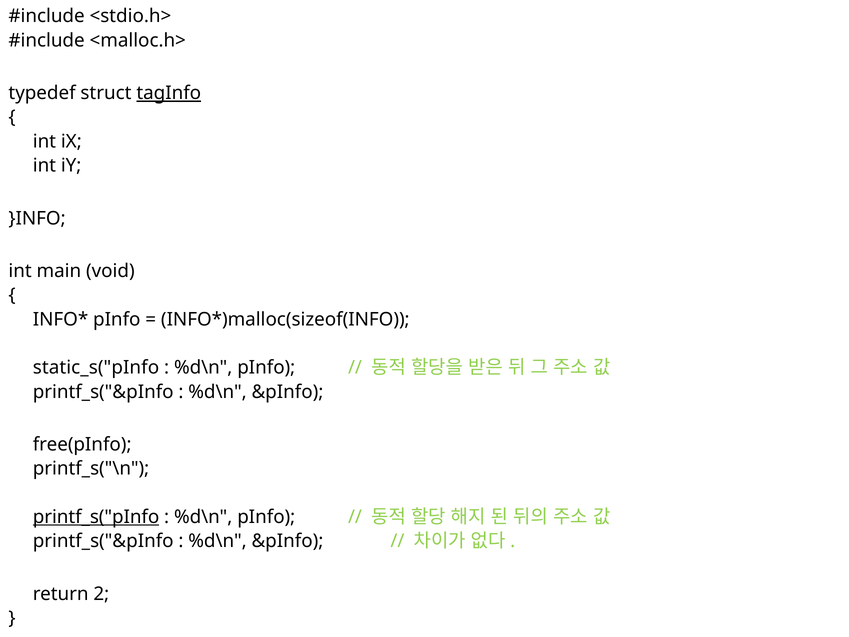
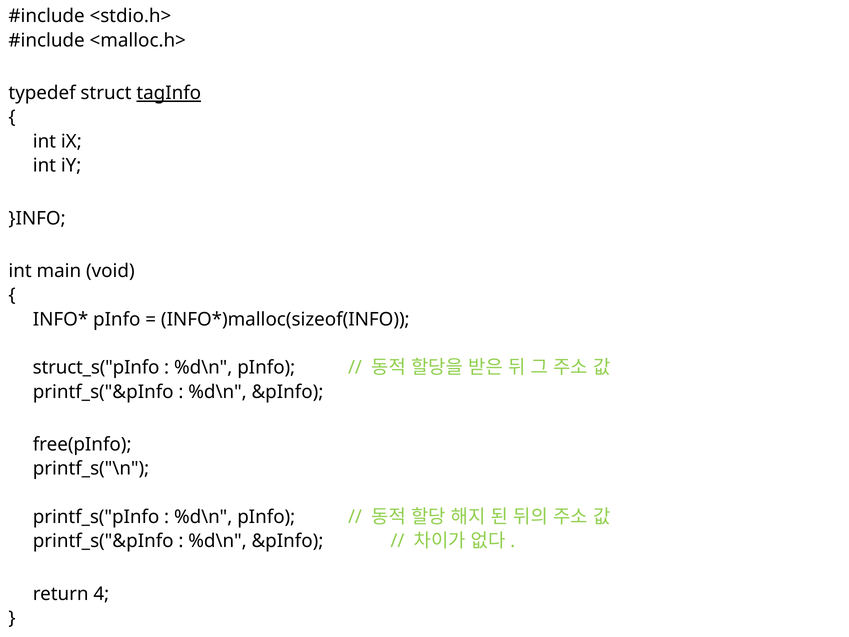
static_s("pInfo: static_s("pInfo -> struct_s("pInfo (96, 368)
printf_s("pInfo underline: present -> none (96, 517)
2: 2 -> 4 (101, 594)
